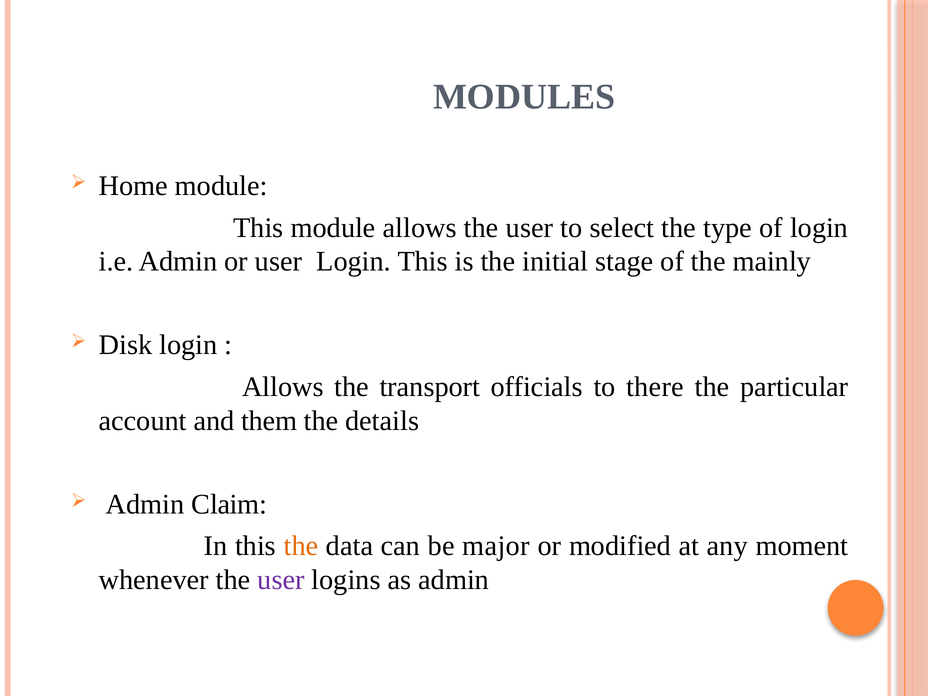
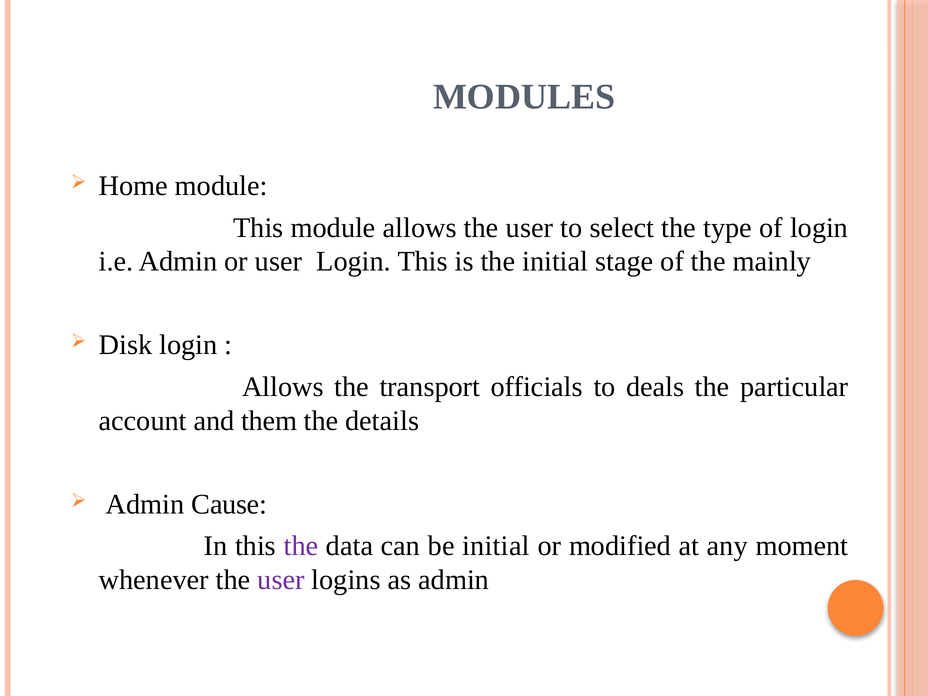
there: there -> deals (655, 387)
Claim: Claim -> Cause (229, 504)
the colour: orange -> purple (301, 546)
be major: major -> initial (496, 546)
